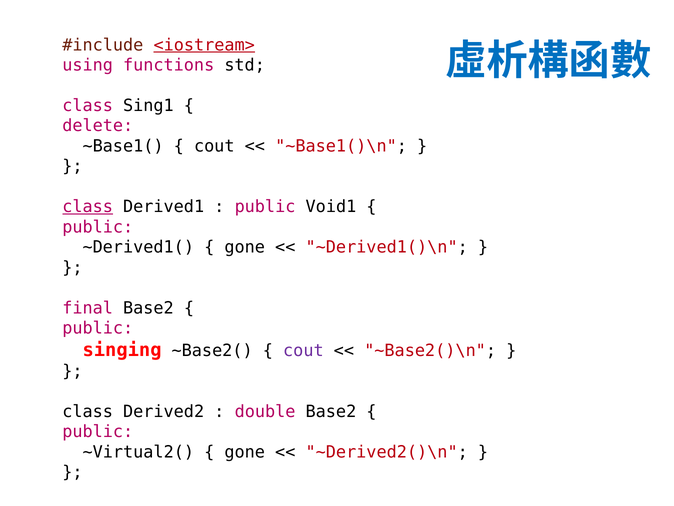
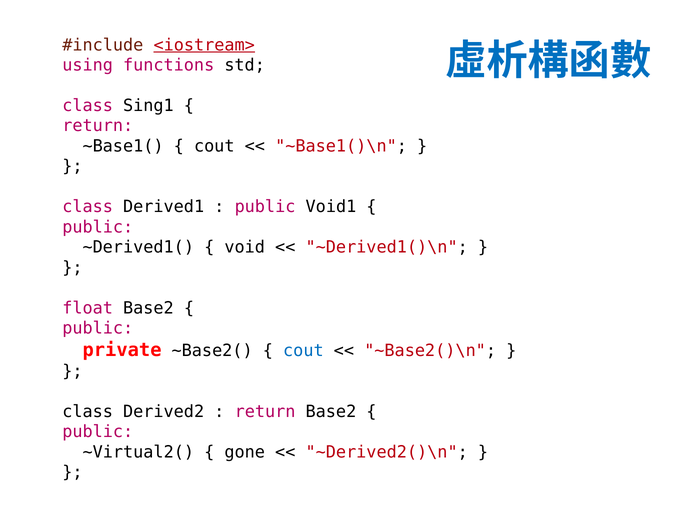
delete: delete -> return (98, 126)
class underline: present -> none (88, 207)
gone: gone -> void (245, 247)
final: final -> float (88, 308)
singing: singing -> private (122, 349)
cout colour: purple -> blue (303, 350)
double: double -> return (265, 411)
